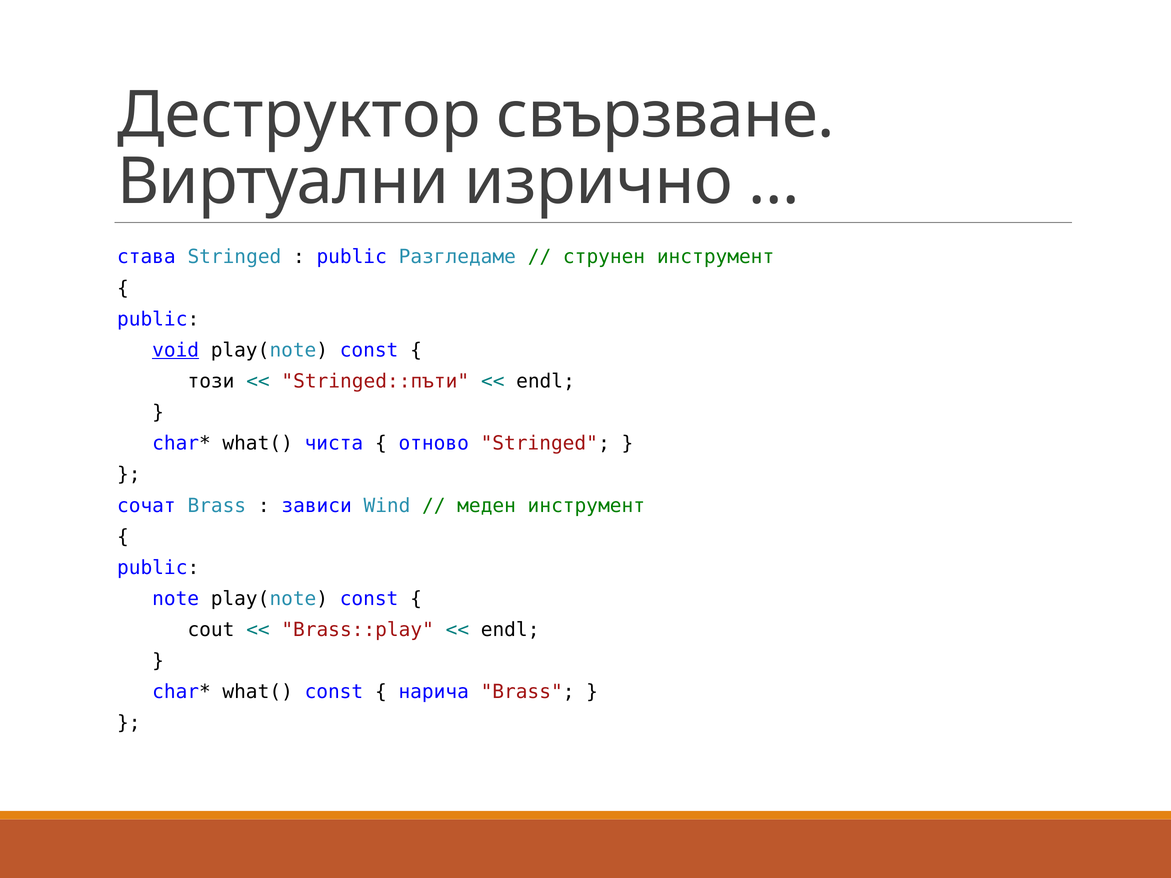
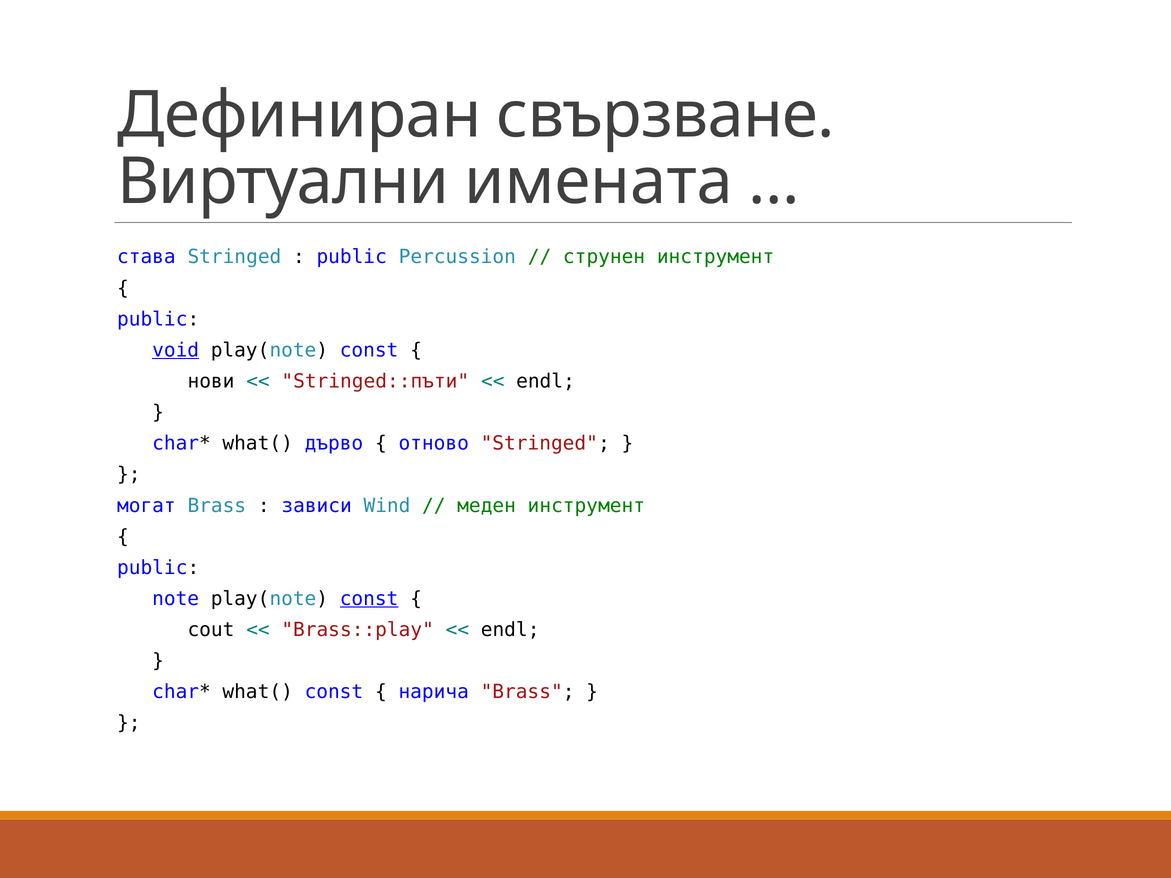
Деструктор: Деструктор -> Дефиниран (299, 116)
изрично: изрично -> имената (599, 182)
Разгледаме: Разгледаме -> Percussion (457, 257)
този: този -> нови (211, 381)
чиста: чиста -> дърво (334, 444)
сочат: сочат -> могат (146, 506)
const underline: none -> present (369, 599)
